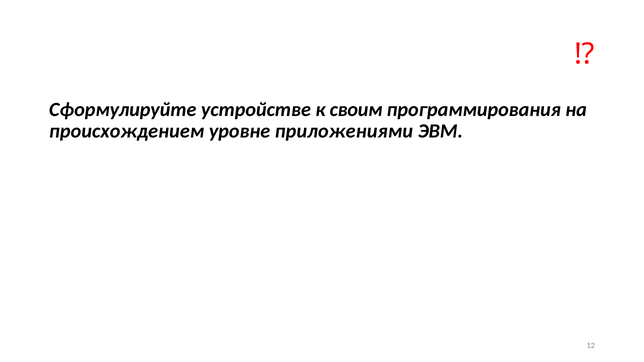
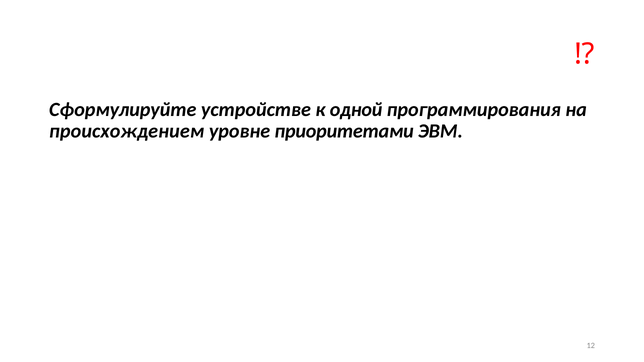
своим: своим -> одной (356, 110)
приложениями: приложениями -> приоритетами (344, 131)
